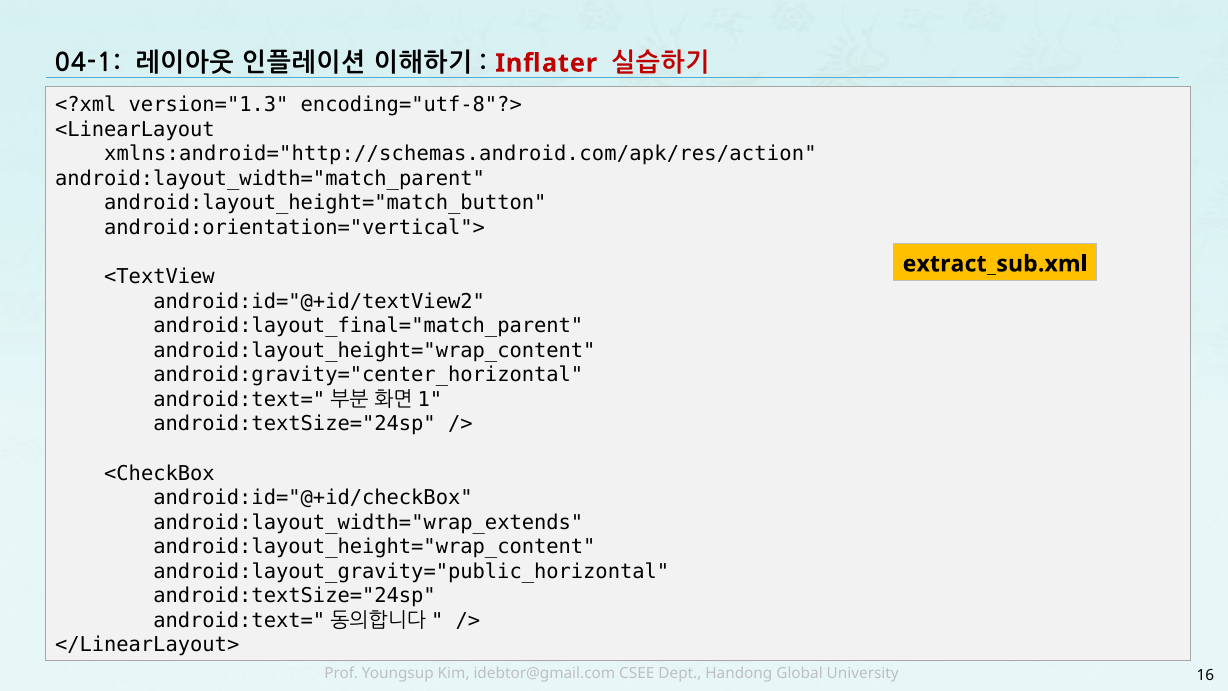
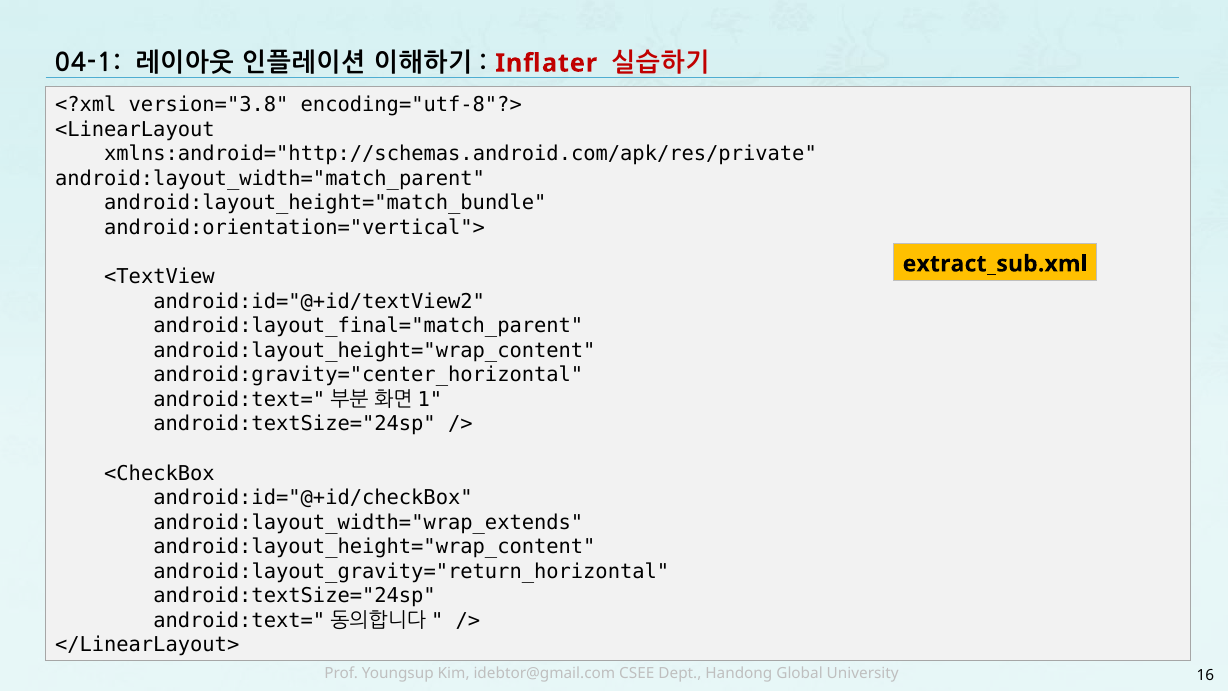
version="1.3: version="1.3 -> version="3.8 (209, 105)
xmlns:android="http://schemas.android.com/apk/res/action: xmlns:android="http://schemas.android.com/apk/res/action -> xmlns:android="http://schemas.android.com/apk/res/private (460, 154)
android:layout_height="match_button: android:layout_height="match_button -> android:layout_height="match_bundle (325, 203)
android:layout_gravity="public_horizontal: android:layout_gravity="public_horizontal -> android:layout_gravity="return_horizontal (411, 571)
